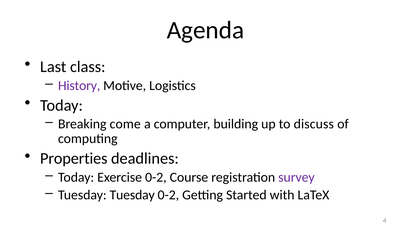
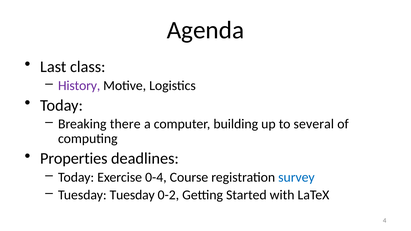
come: come -> there (125, 124)
discuss: discuss -> several (314, 124)
Exercise 0-2: 0-2 -> 0-4 (156, 177)
survey colour: purple -> blue (296, 177)
